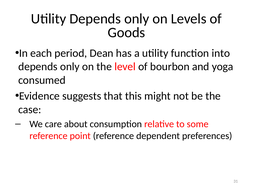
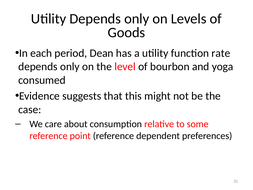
into: into -> rate (221, 53)
